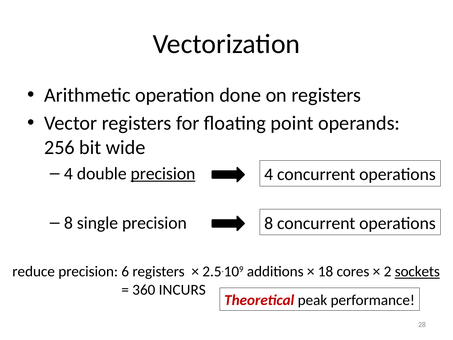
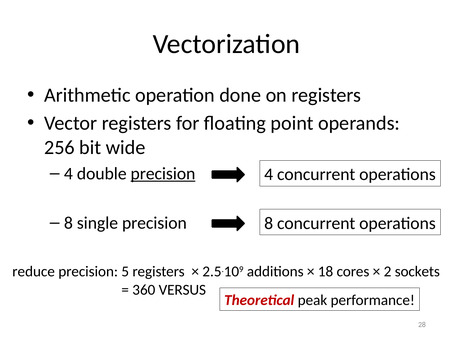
6: 6 -> 5 (125, 271)
sockets underline: present -> none (417, 271)
INCURS: INCURS -> VERSUS (182, 290)
